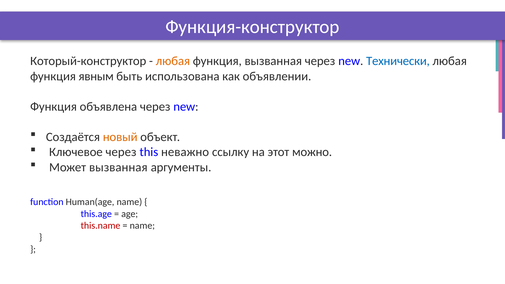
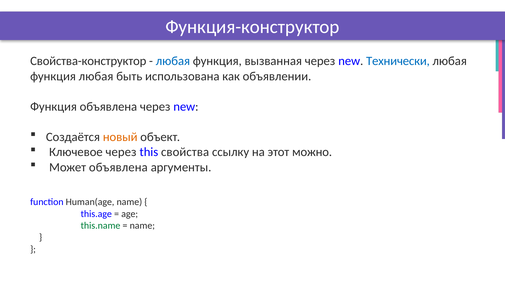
Который-конструктор: Который-конструктор -> Свойства-конструктор (88, 61)
любая colour: orange -> blue (173, 61)
функция явным: явным -> любая (96, 76)
неважно: неважно -> свойства (185, 152)
Может вызванная: вызванная -> объявлена (118, 167)
this.name colour: red -> green (101, 226)
